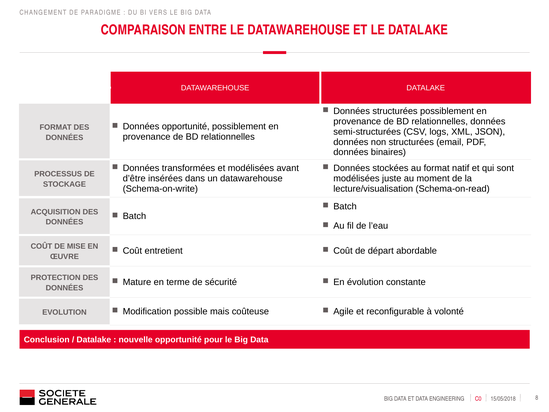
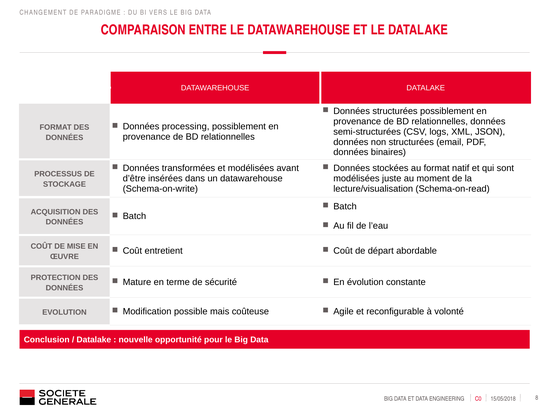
Données opportunité: opportunité -> processing (186, 127)
